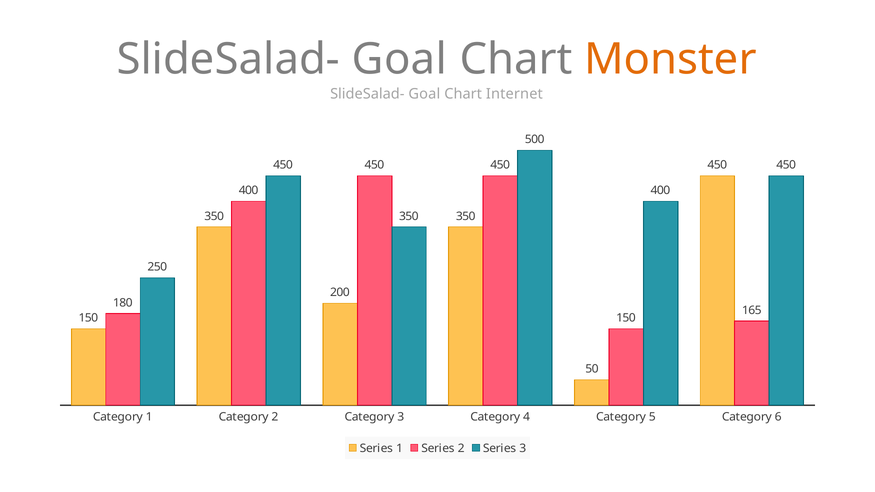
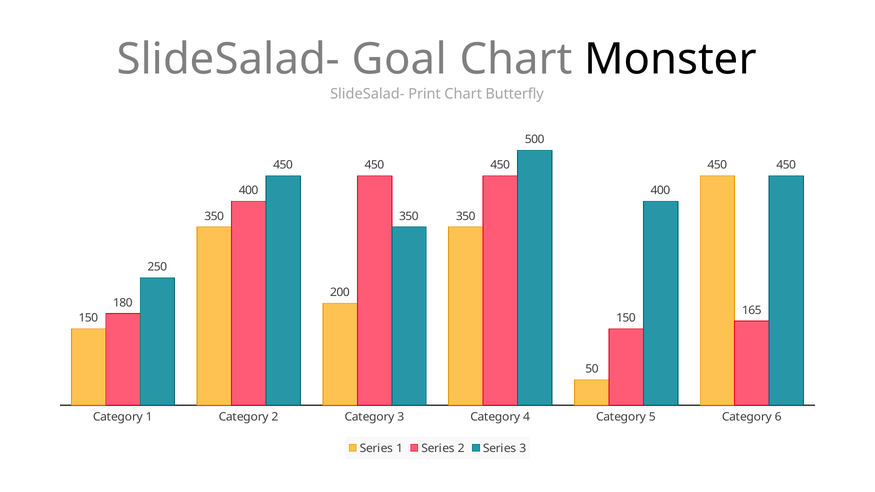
Monster colour: orange -> black (670, 59)
Goal: Goal -> Print (425, 94)
Internet: Internet -> Butterfly (515, 94)
